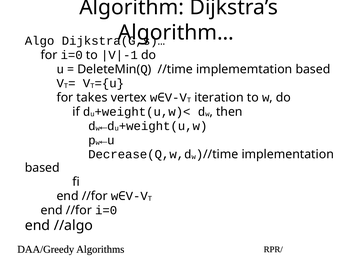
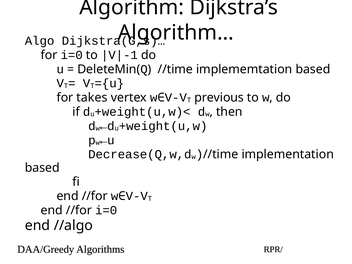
iteration: iteration -> previous (219, 98)
